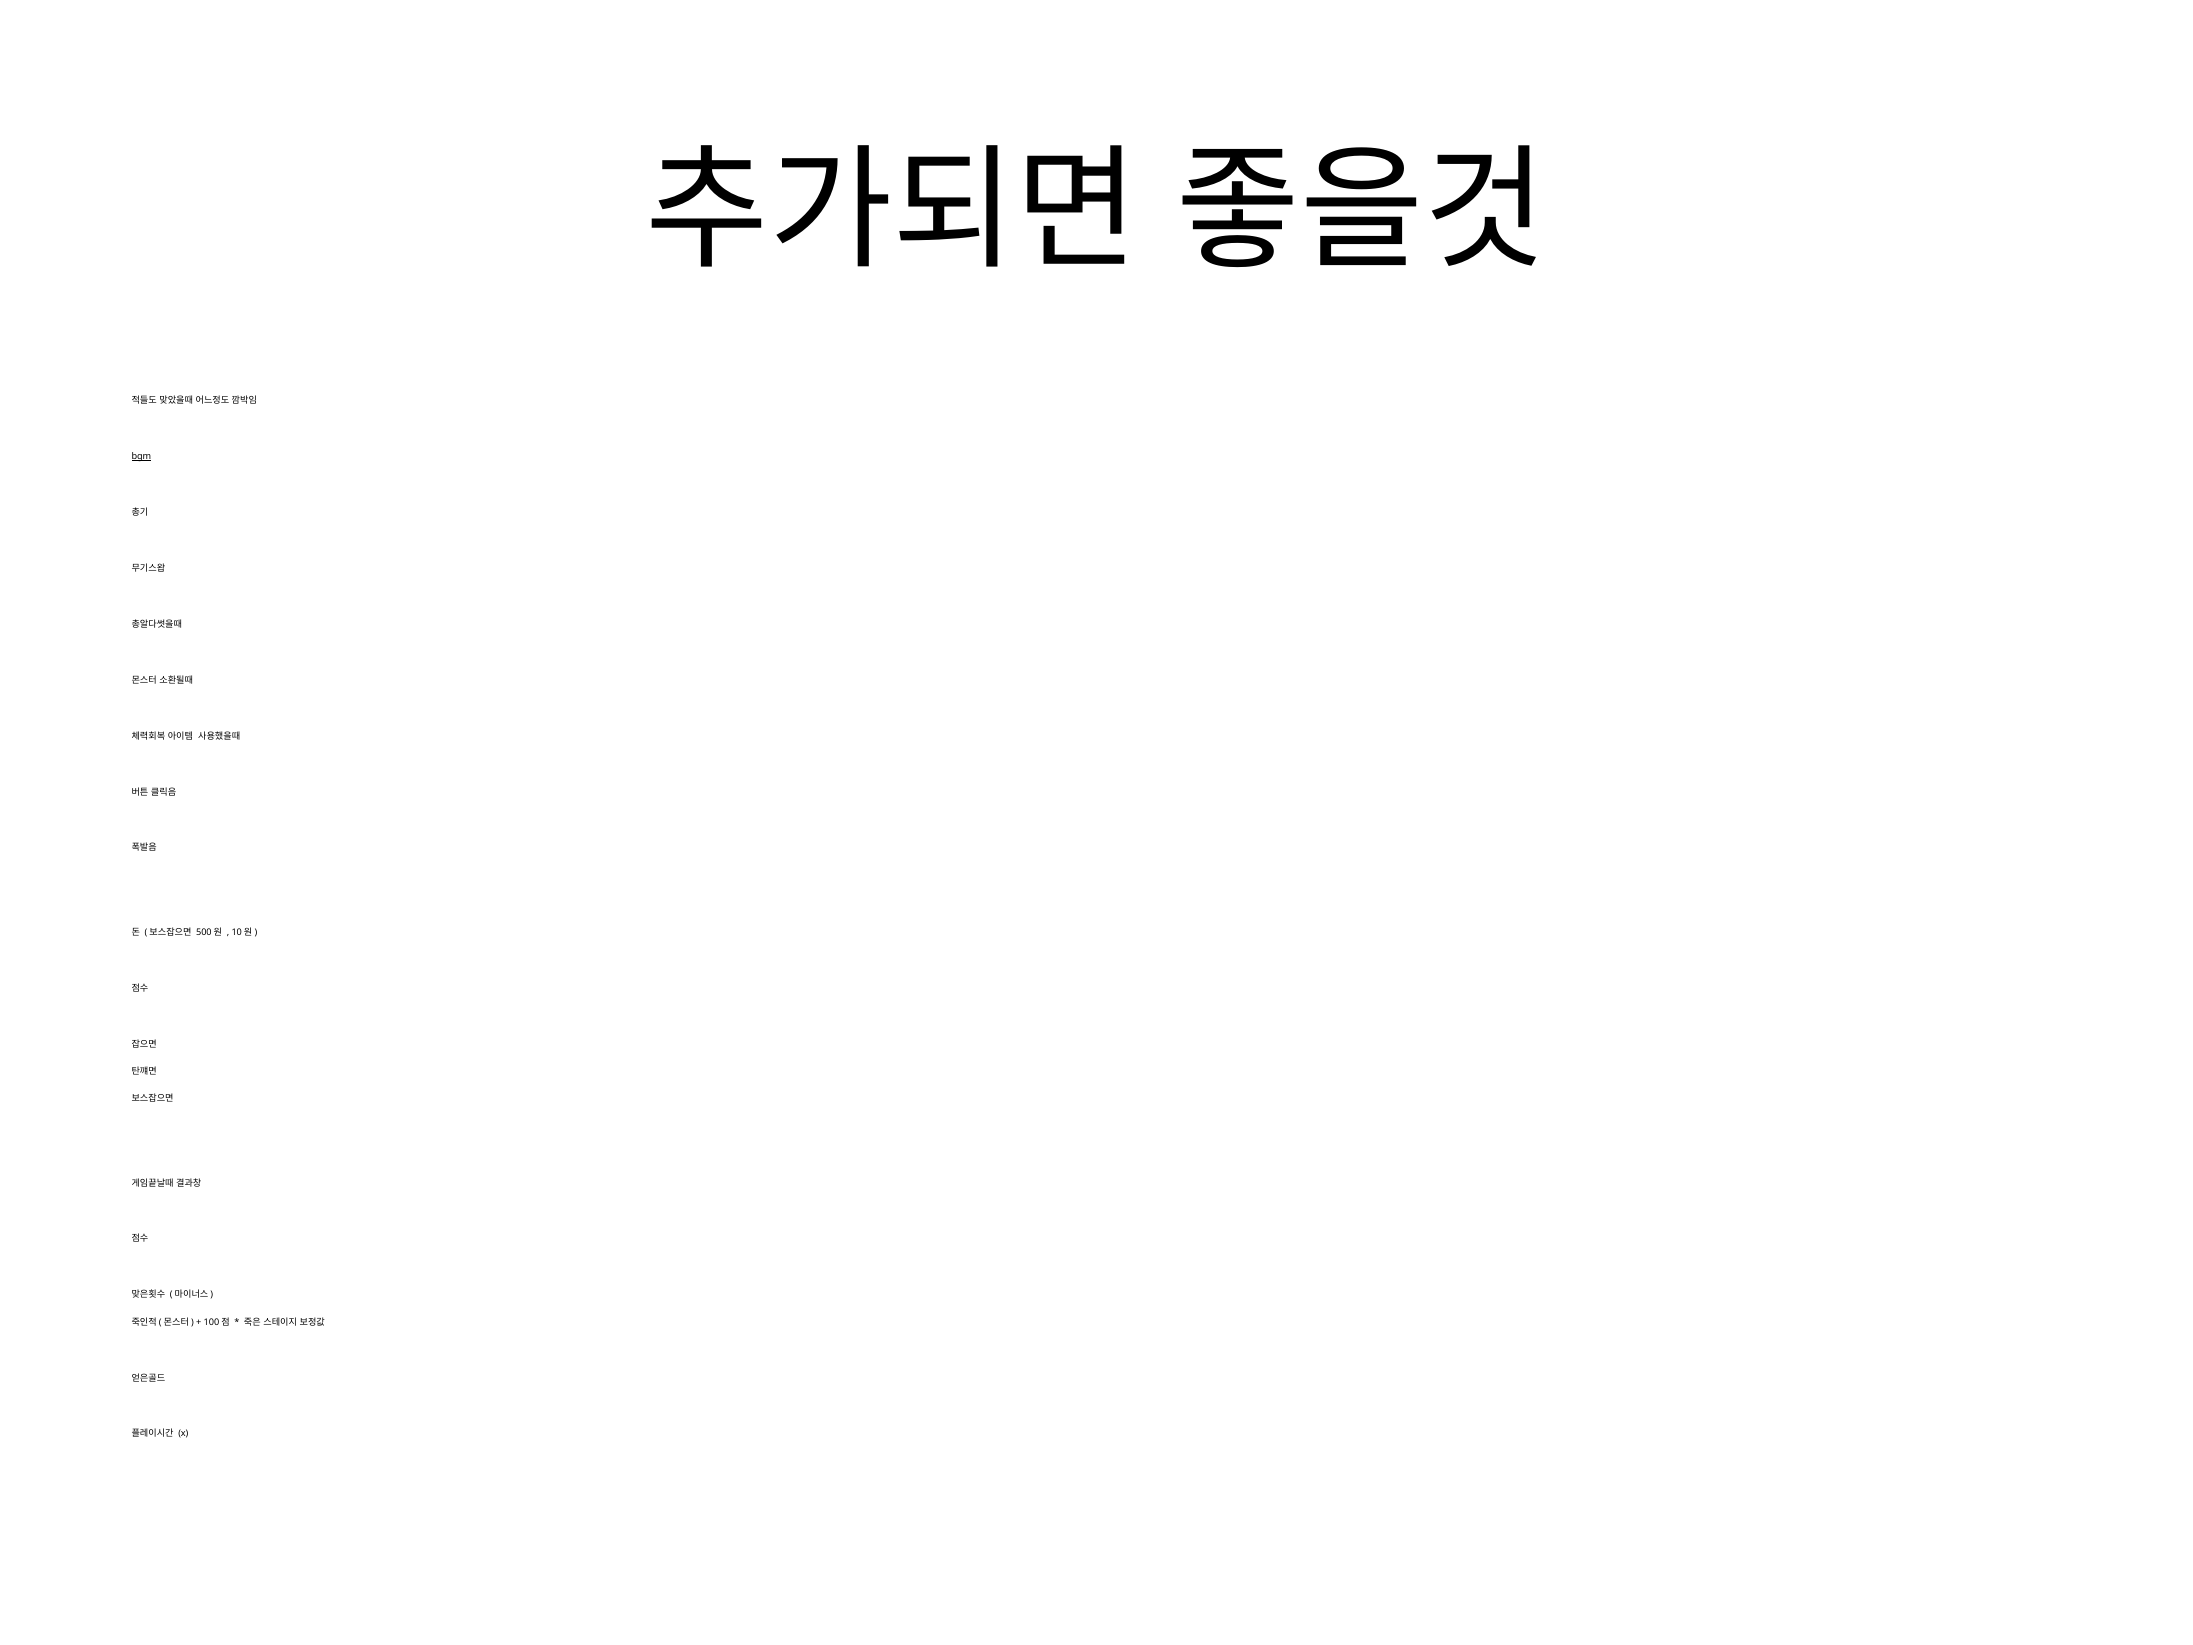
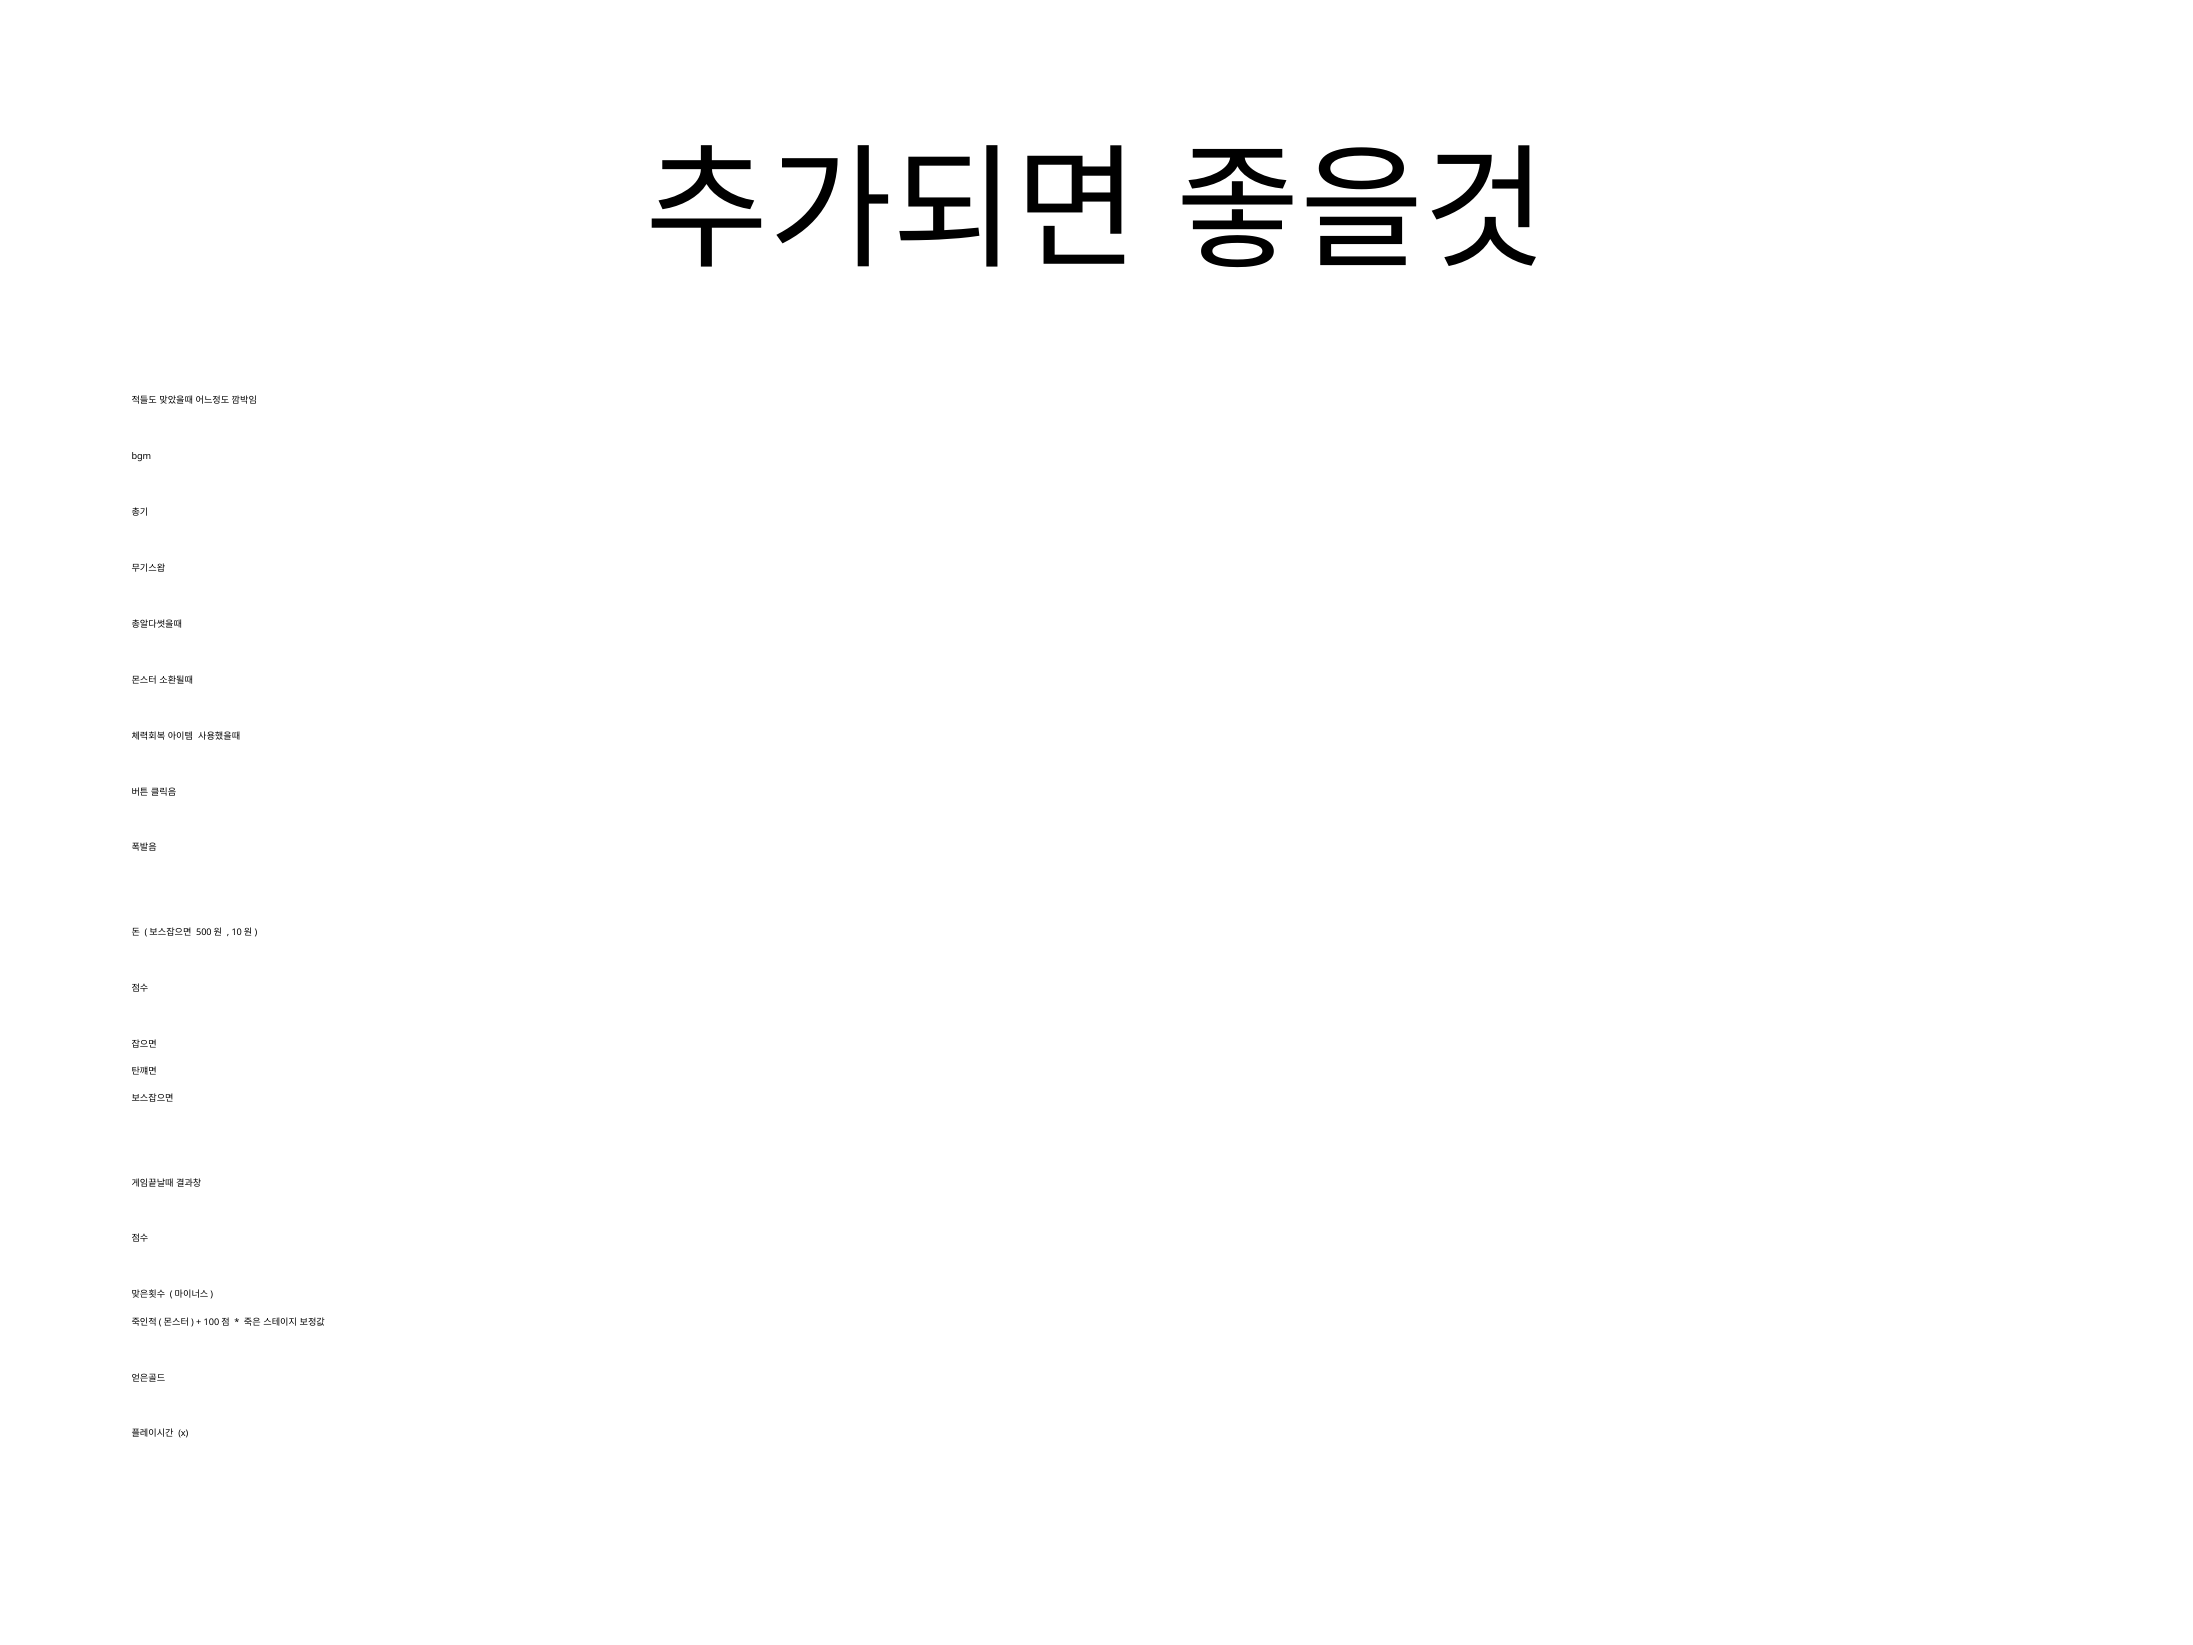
bgm underline: present -> none (141, 457)
